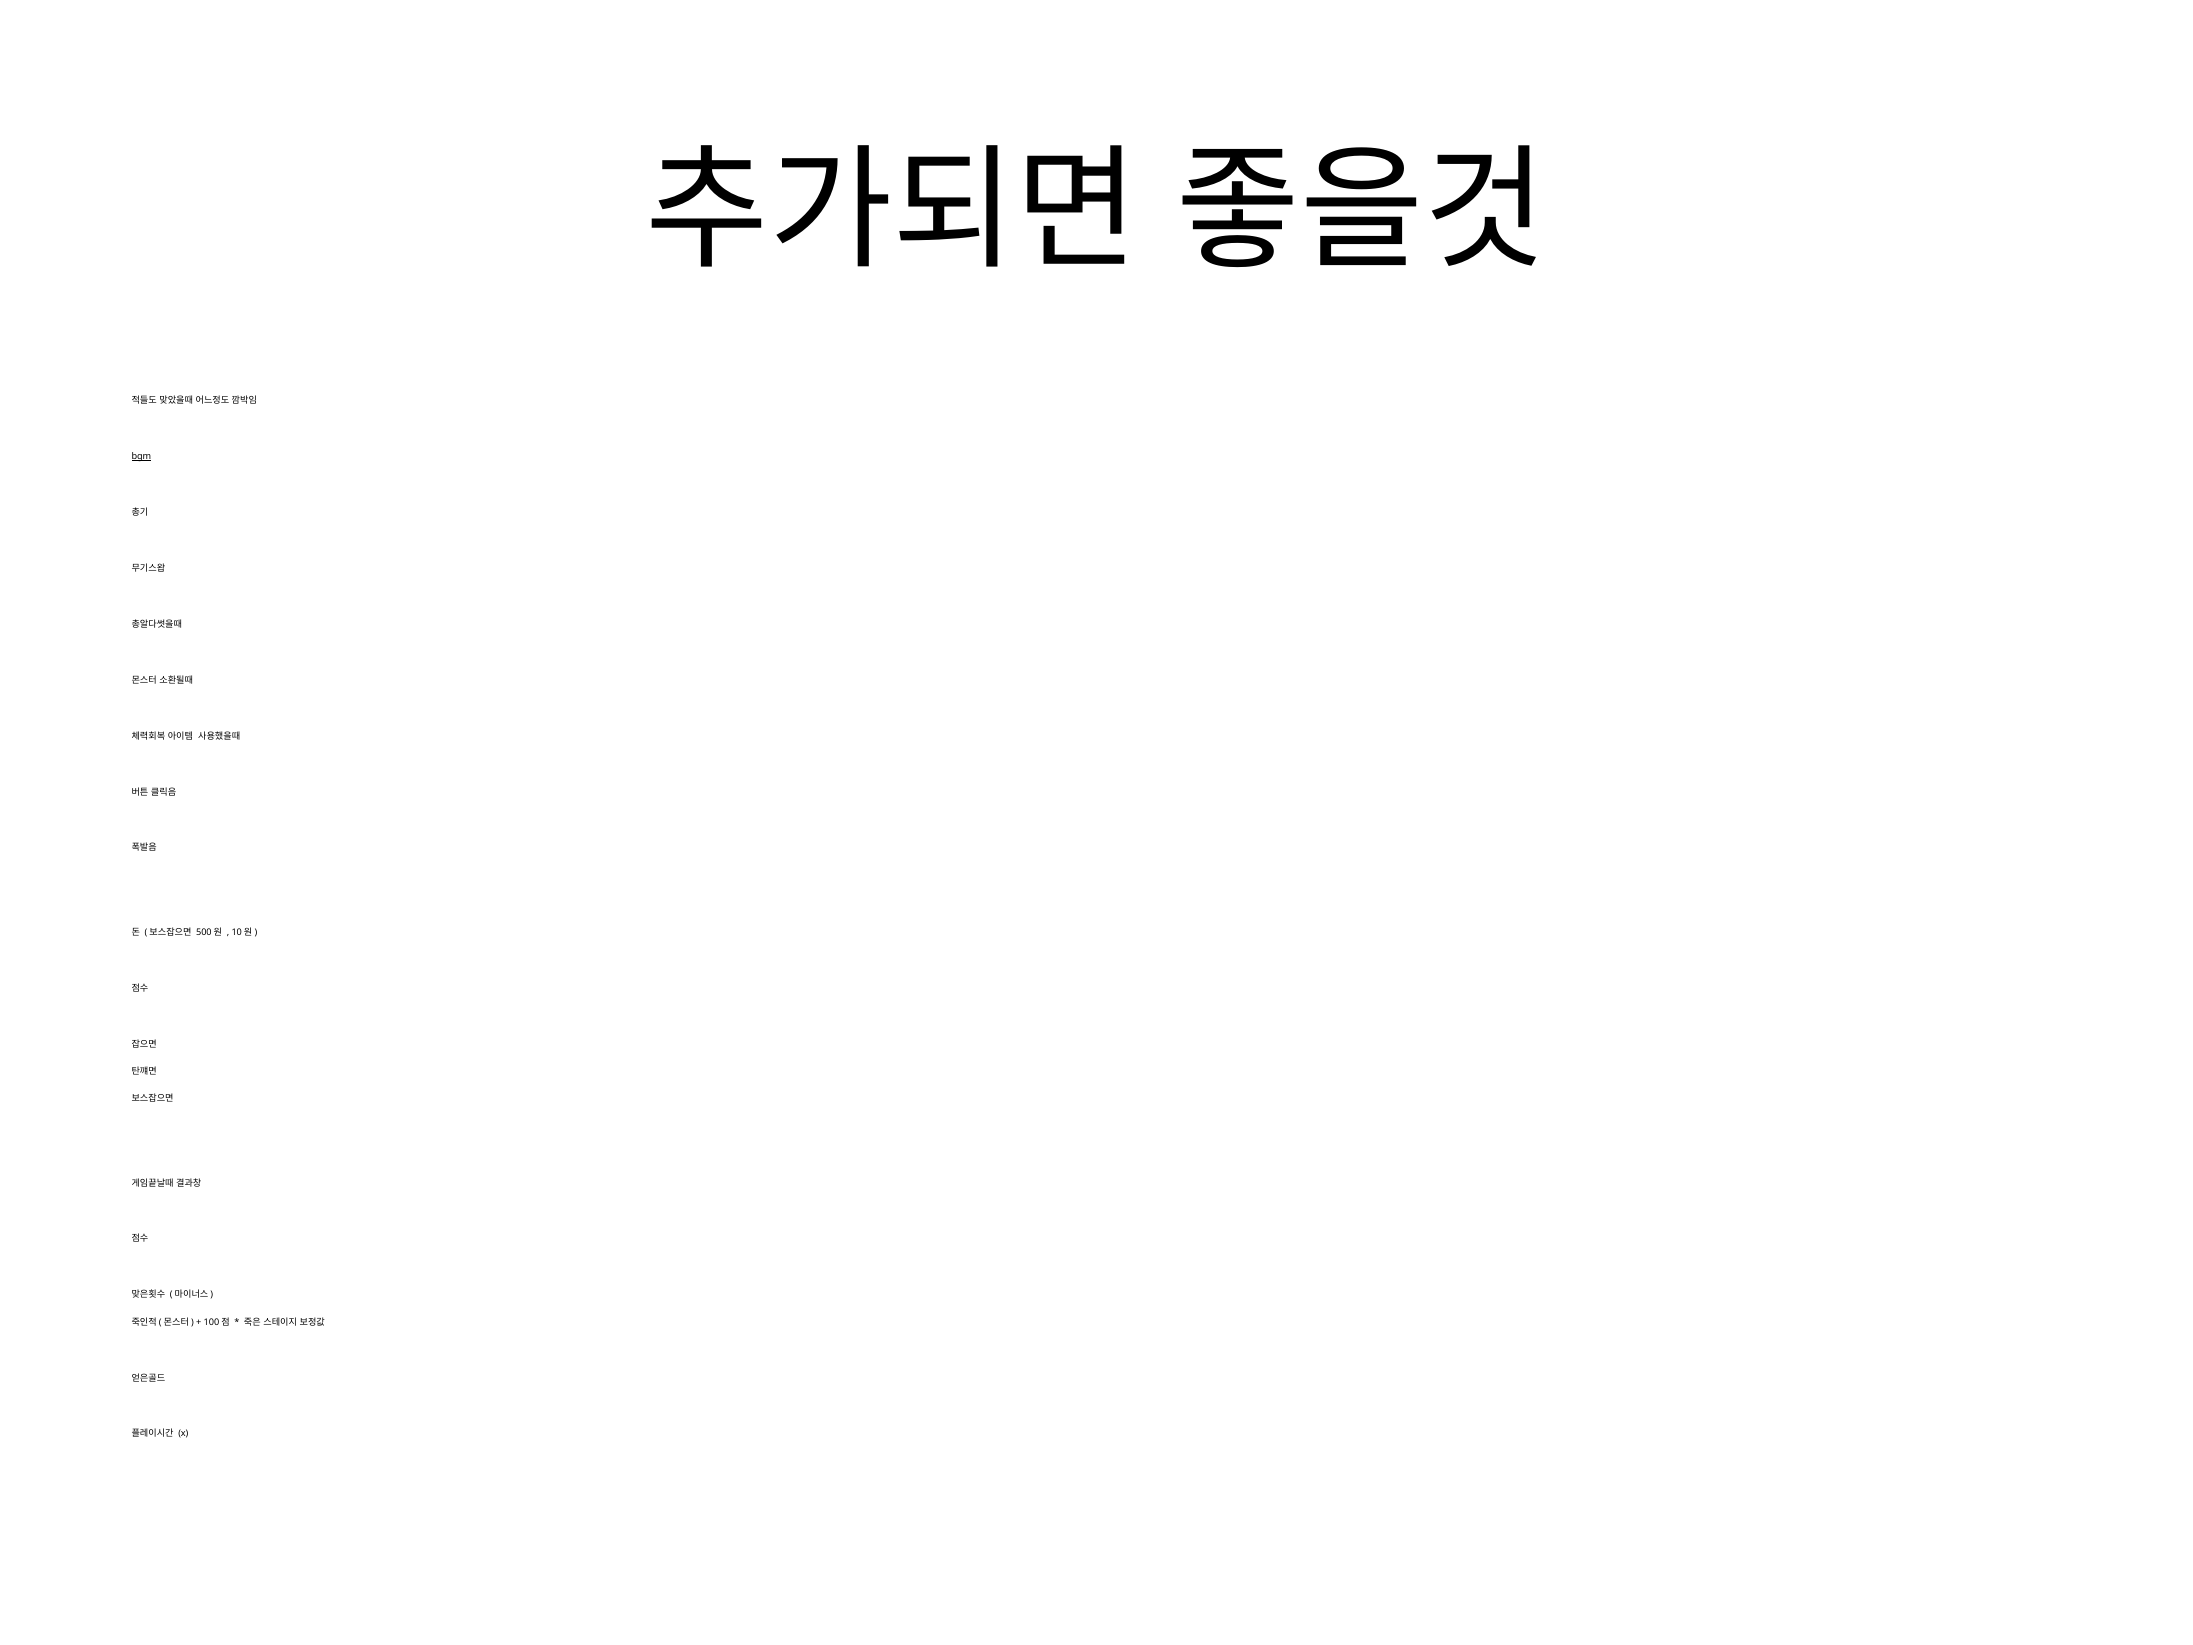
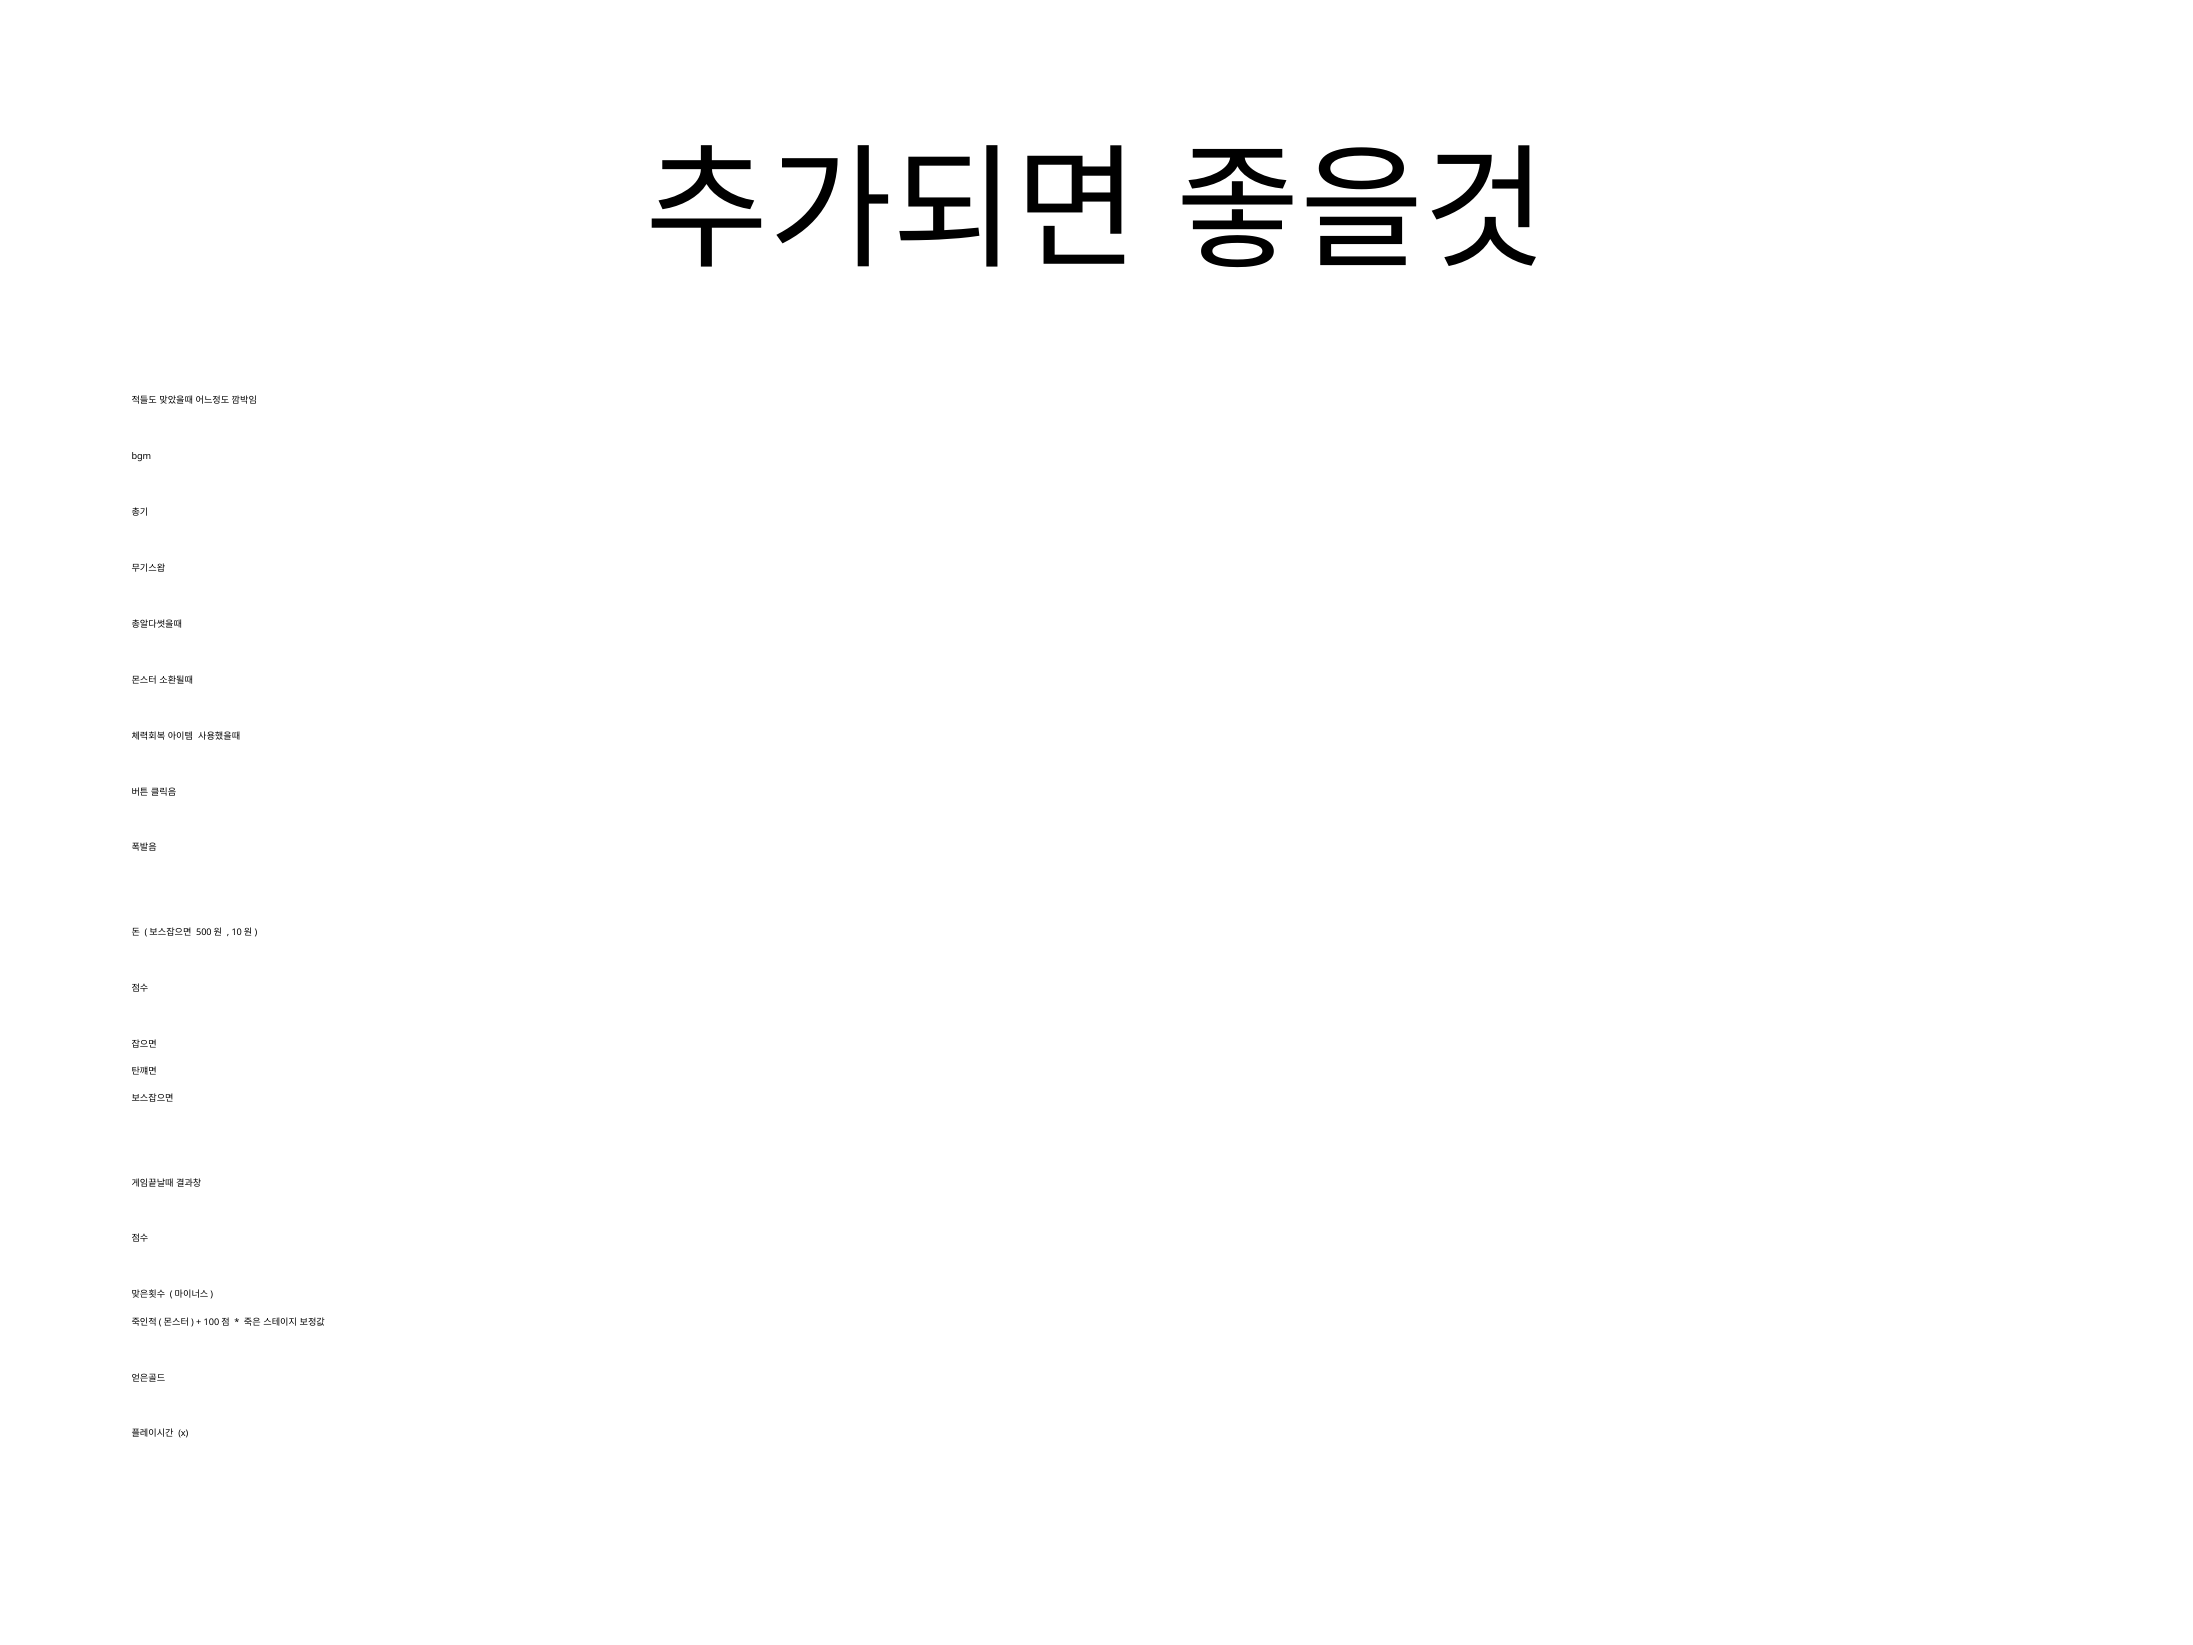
bgm underline: present -> none (141, 457)
